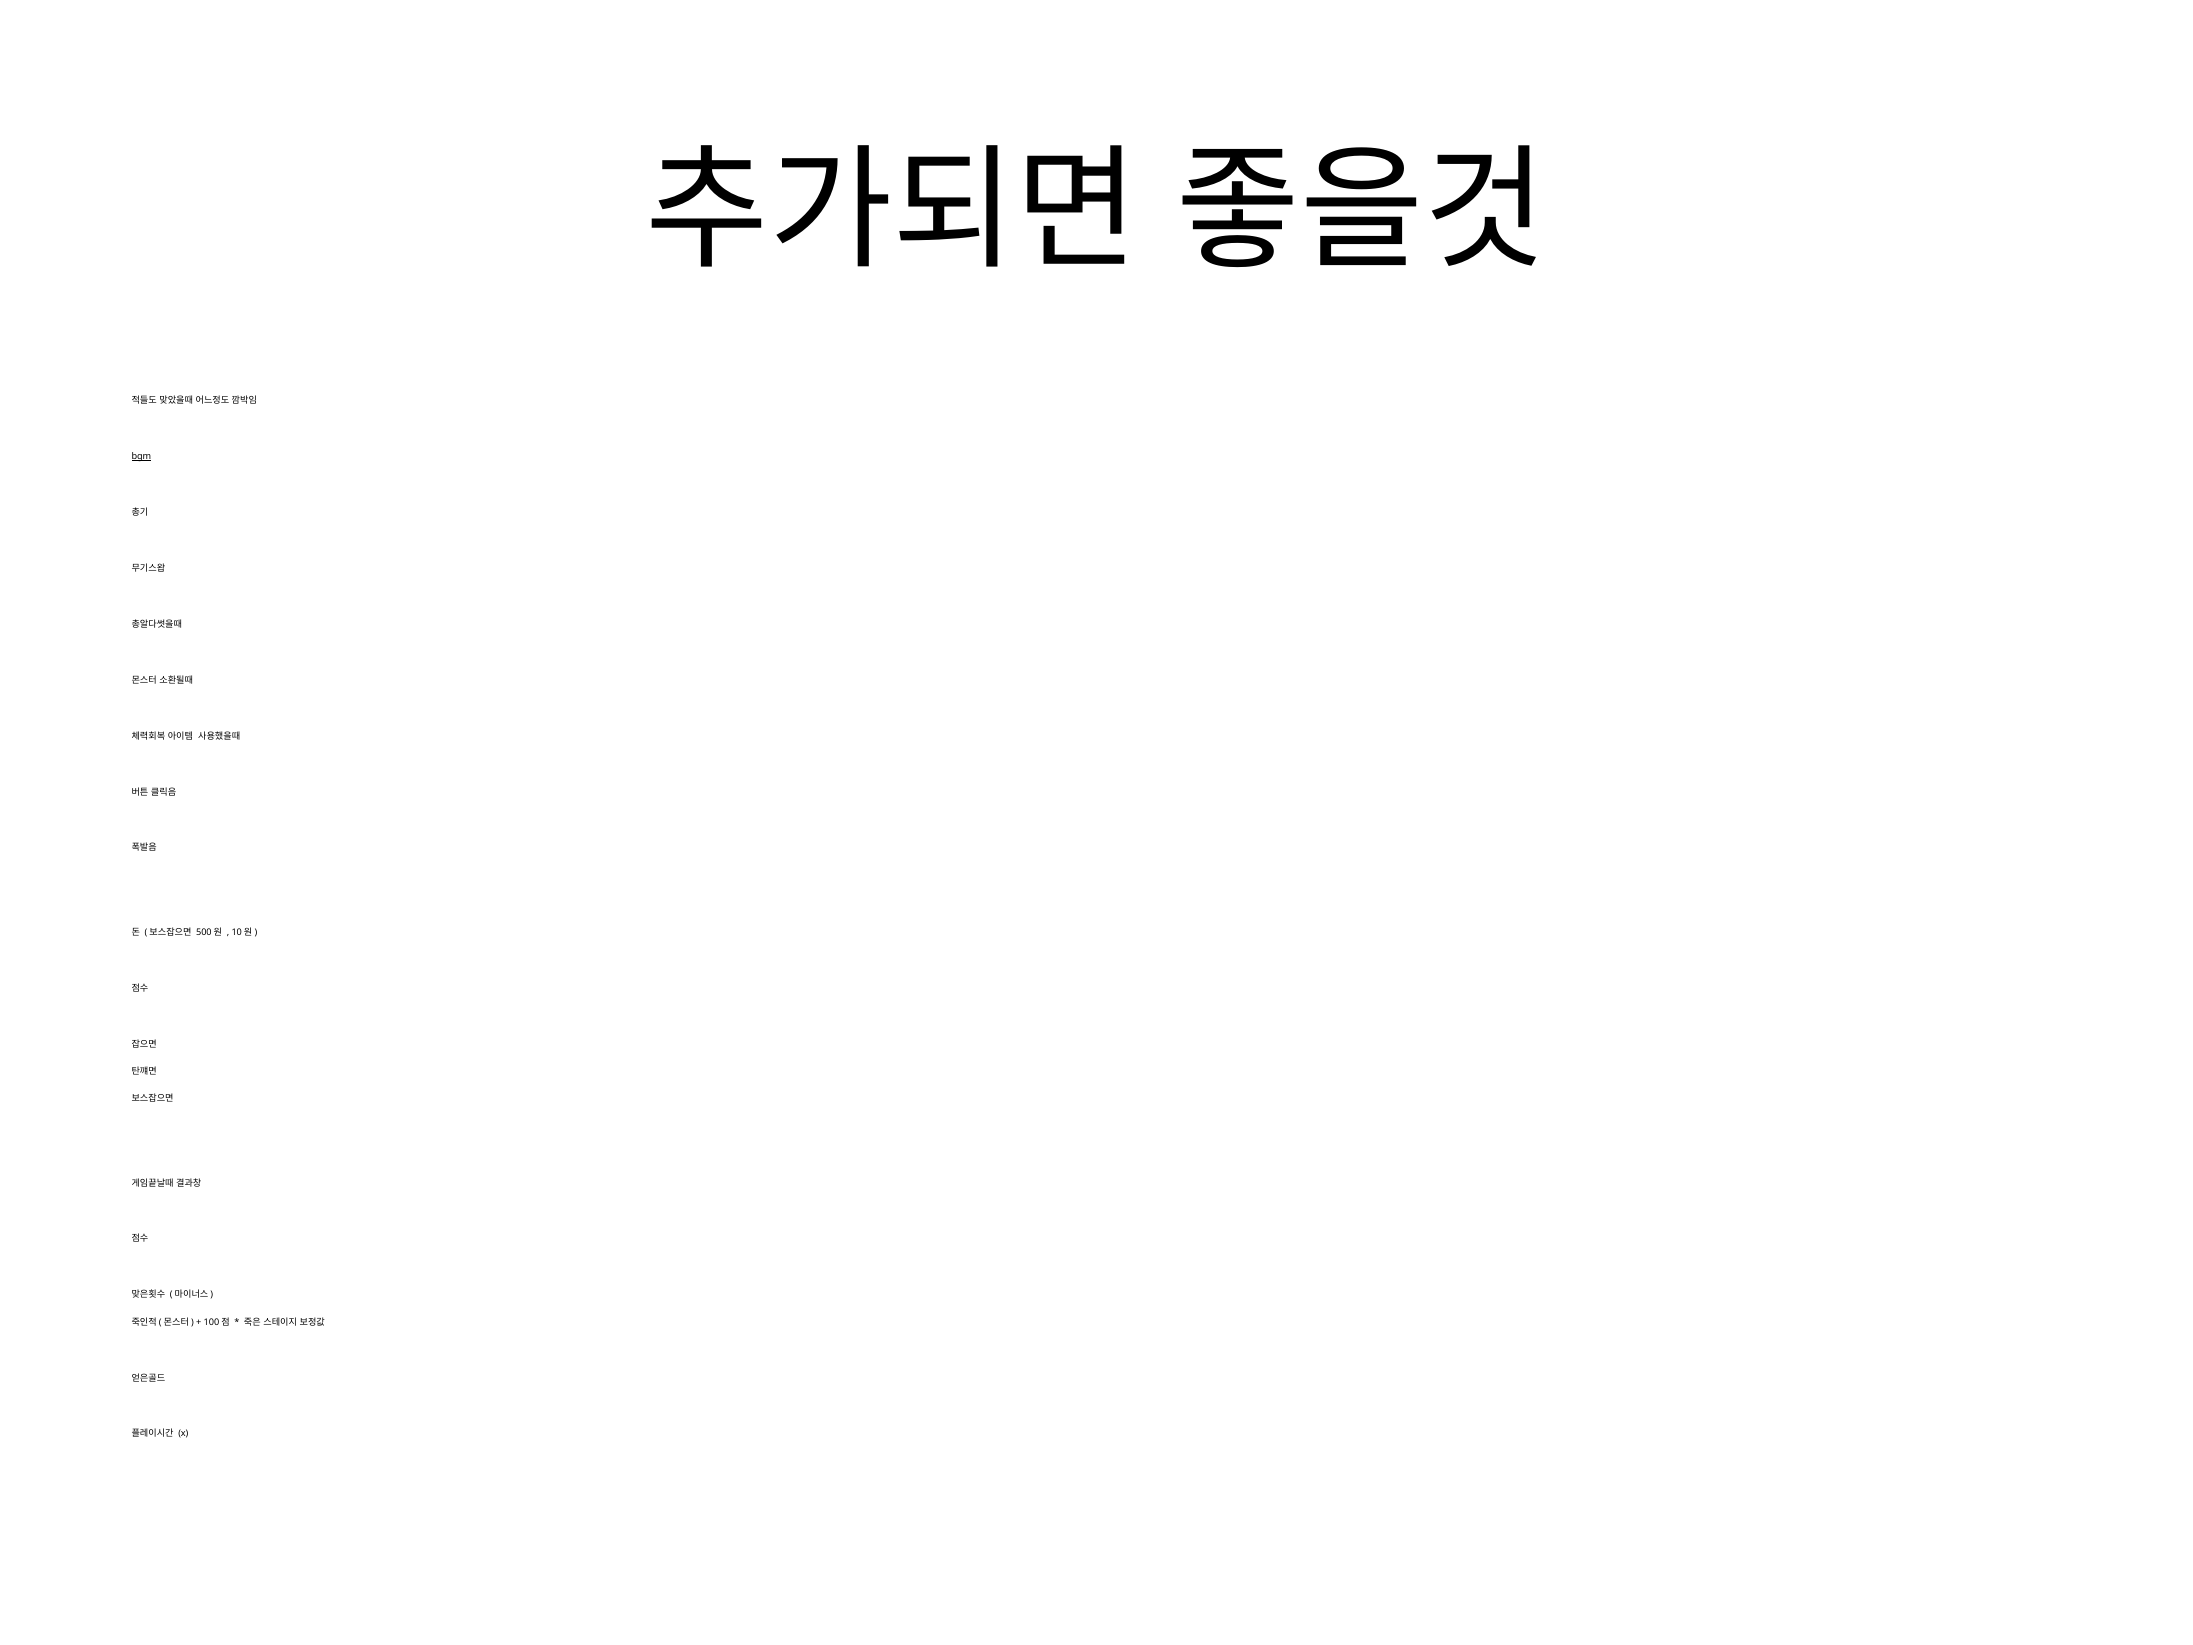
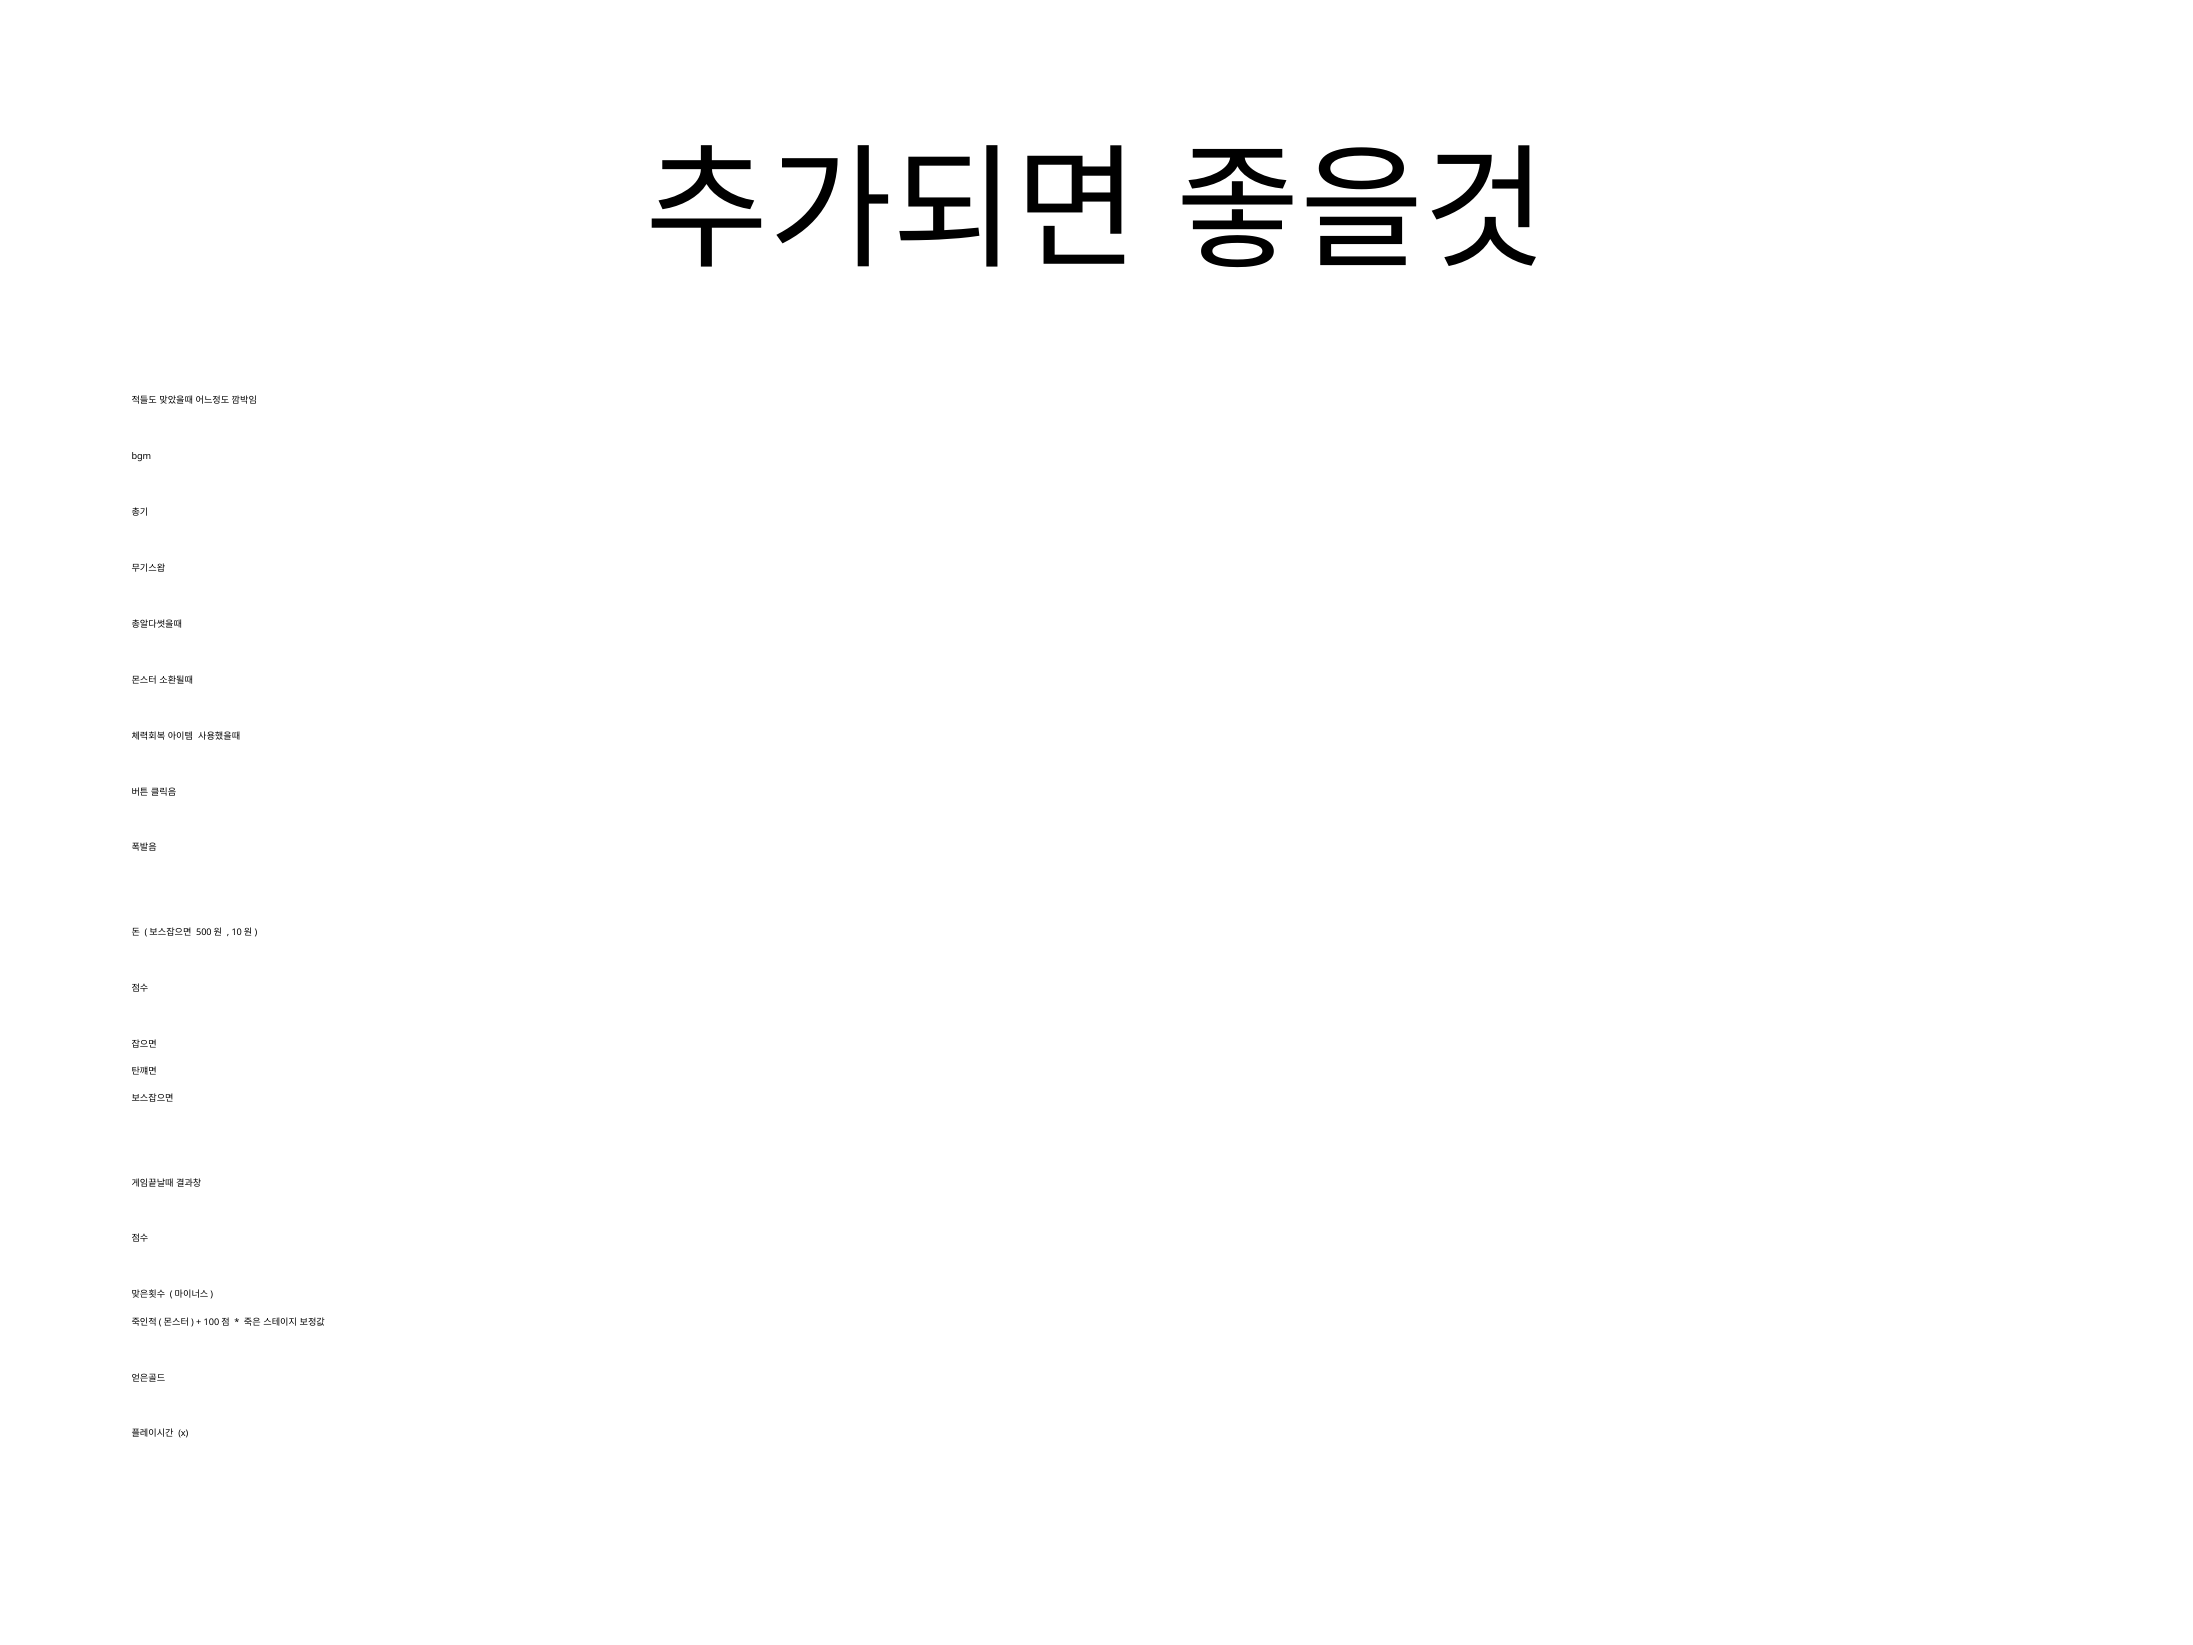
bgm underline: present -> none (141, 457)
